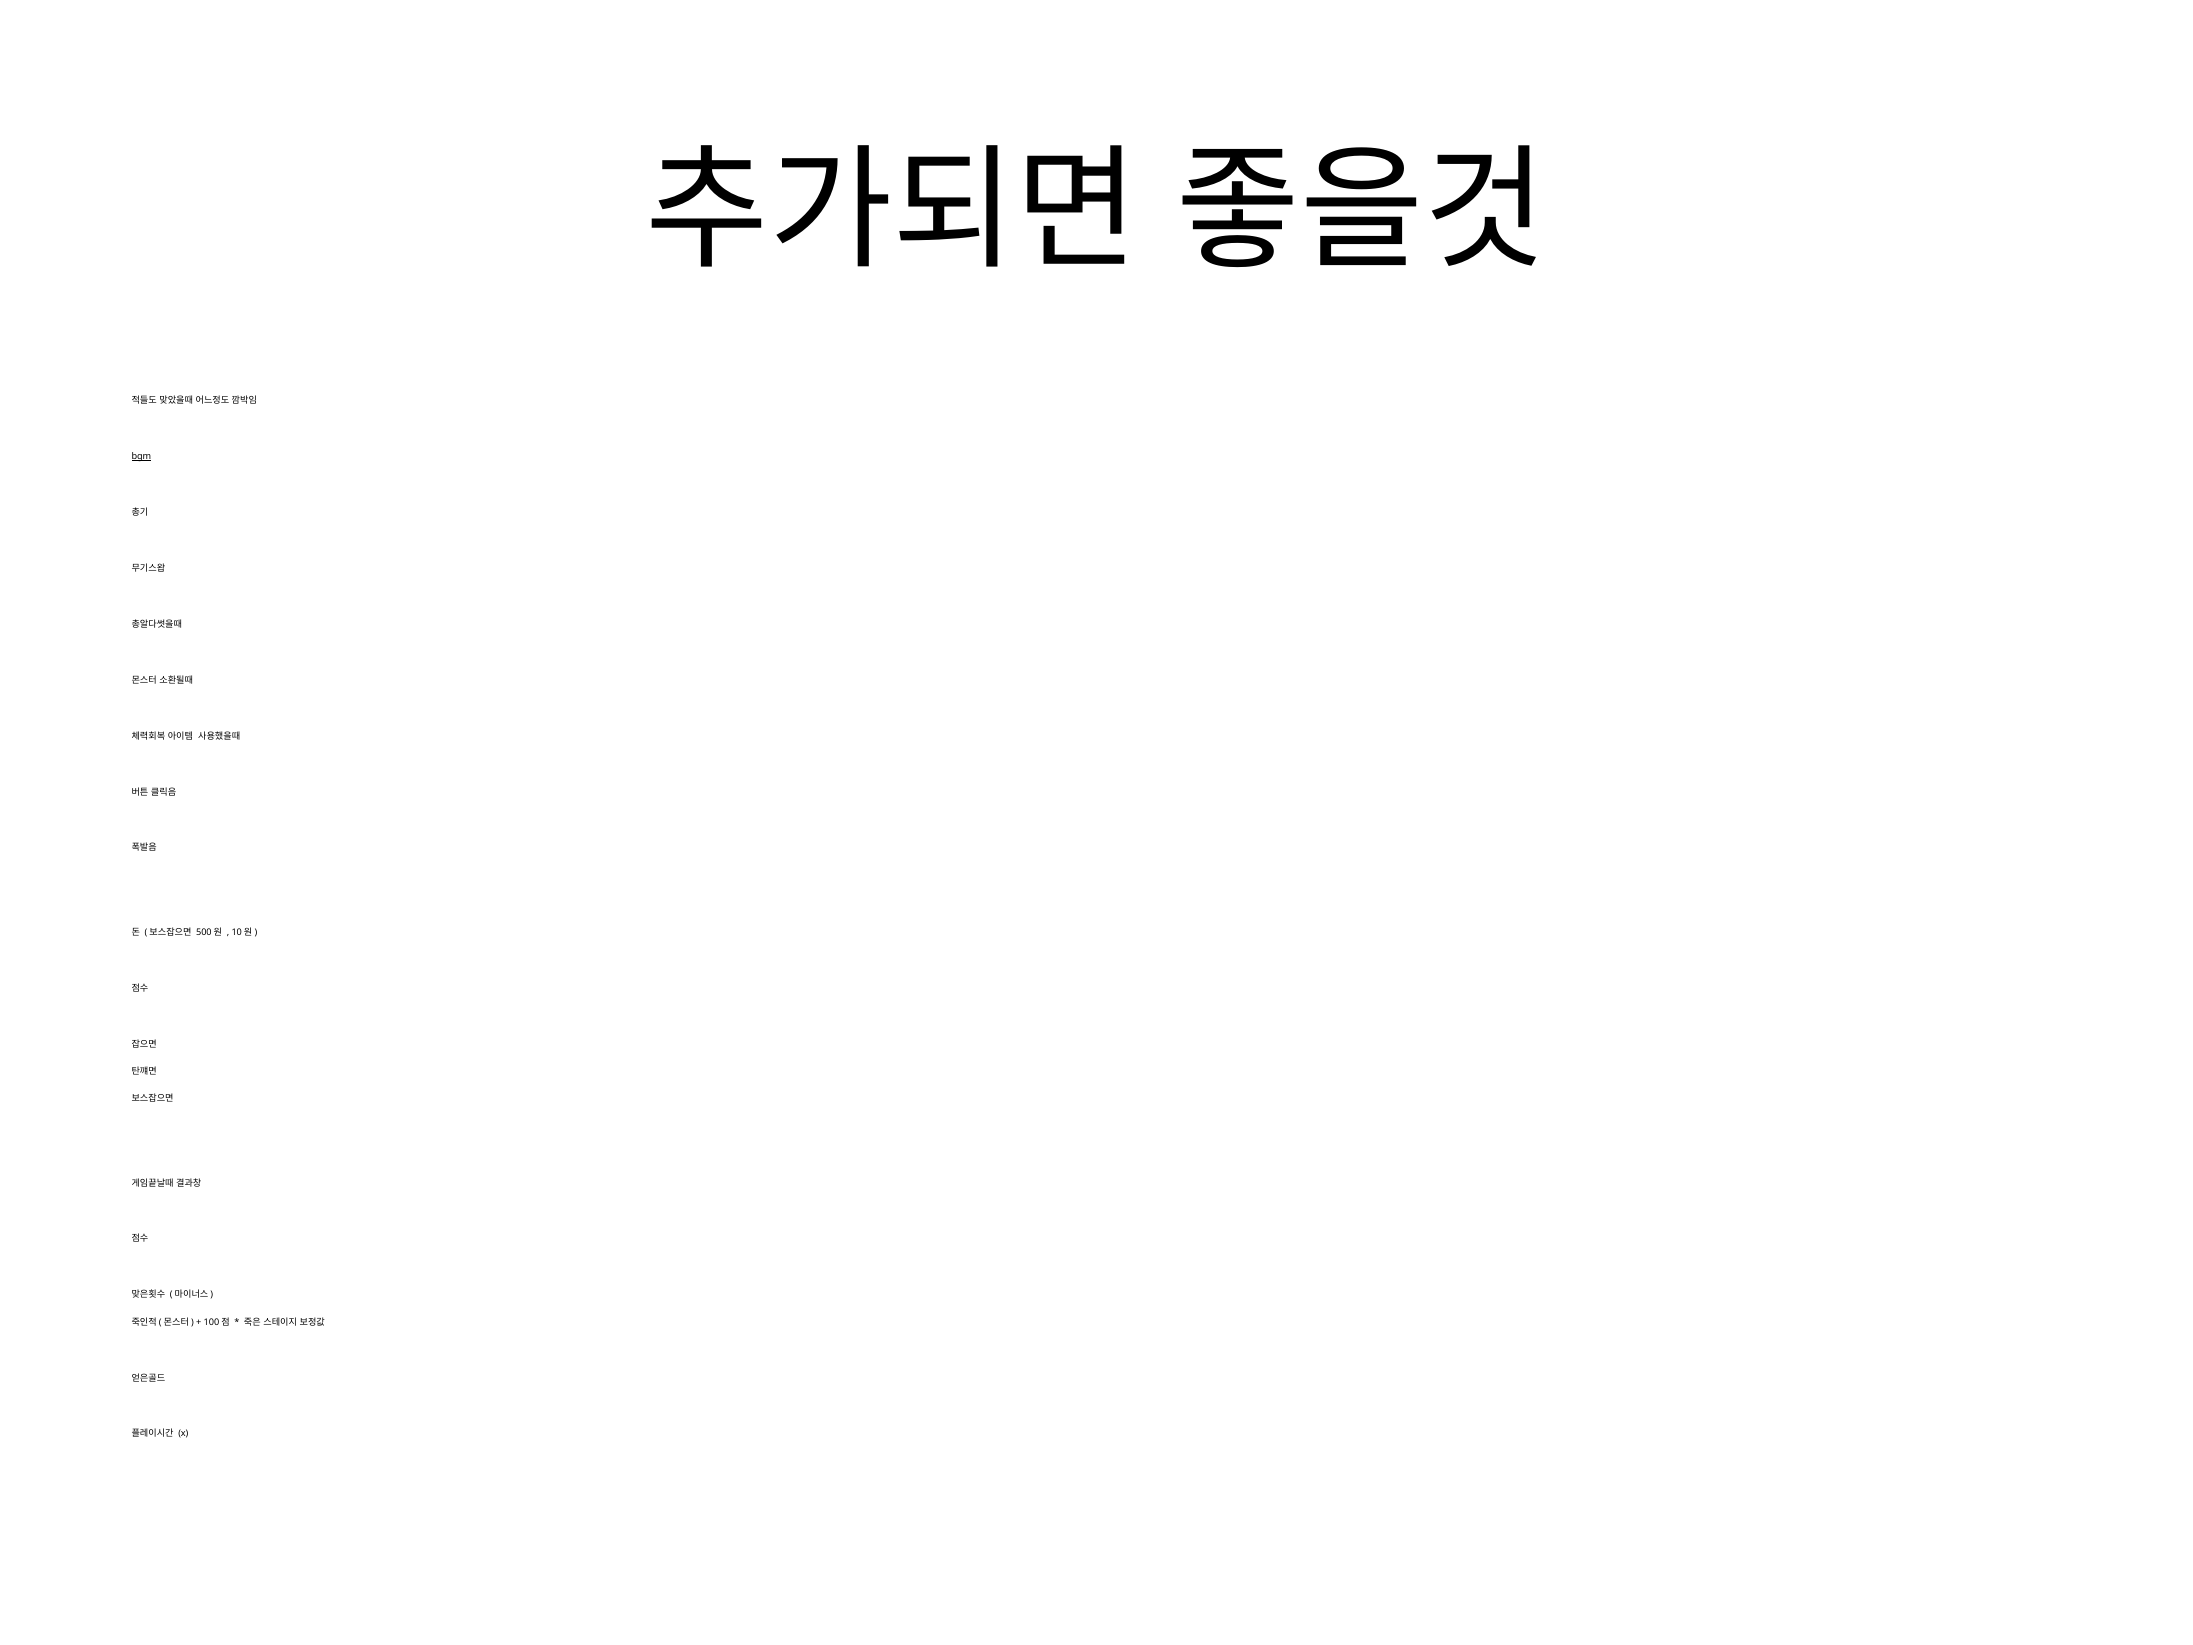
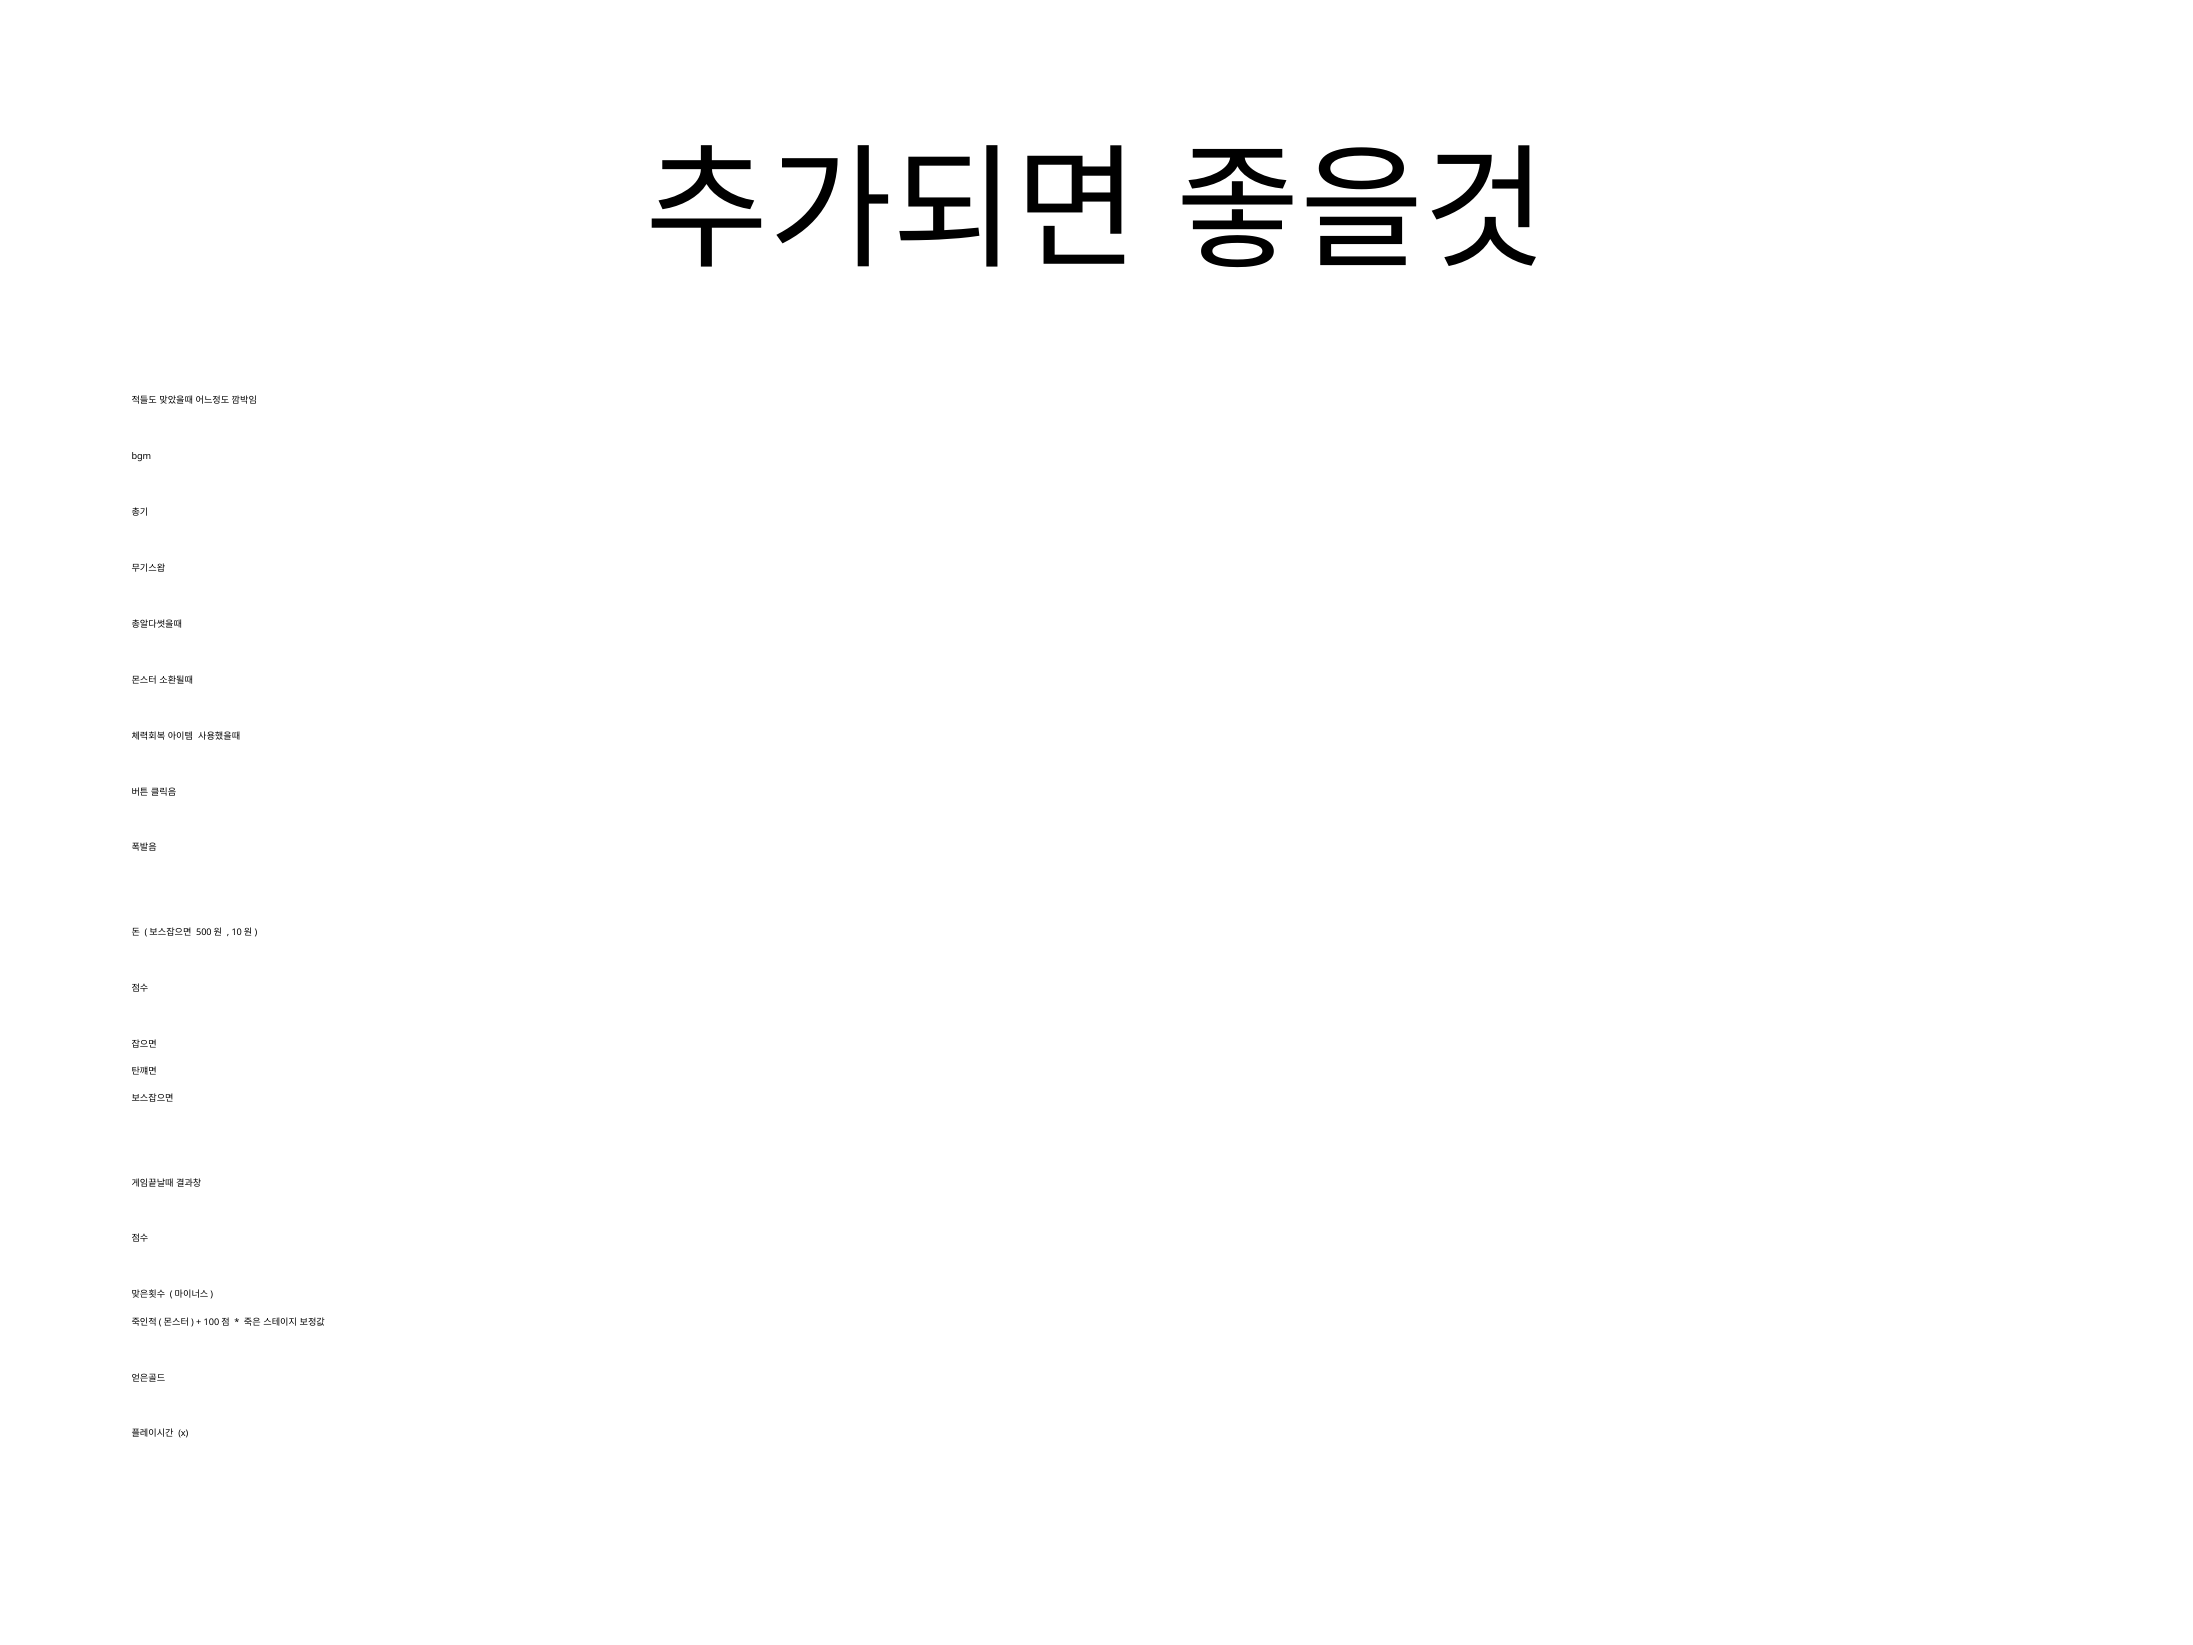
bgm underline: present -> none (141, 457)
